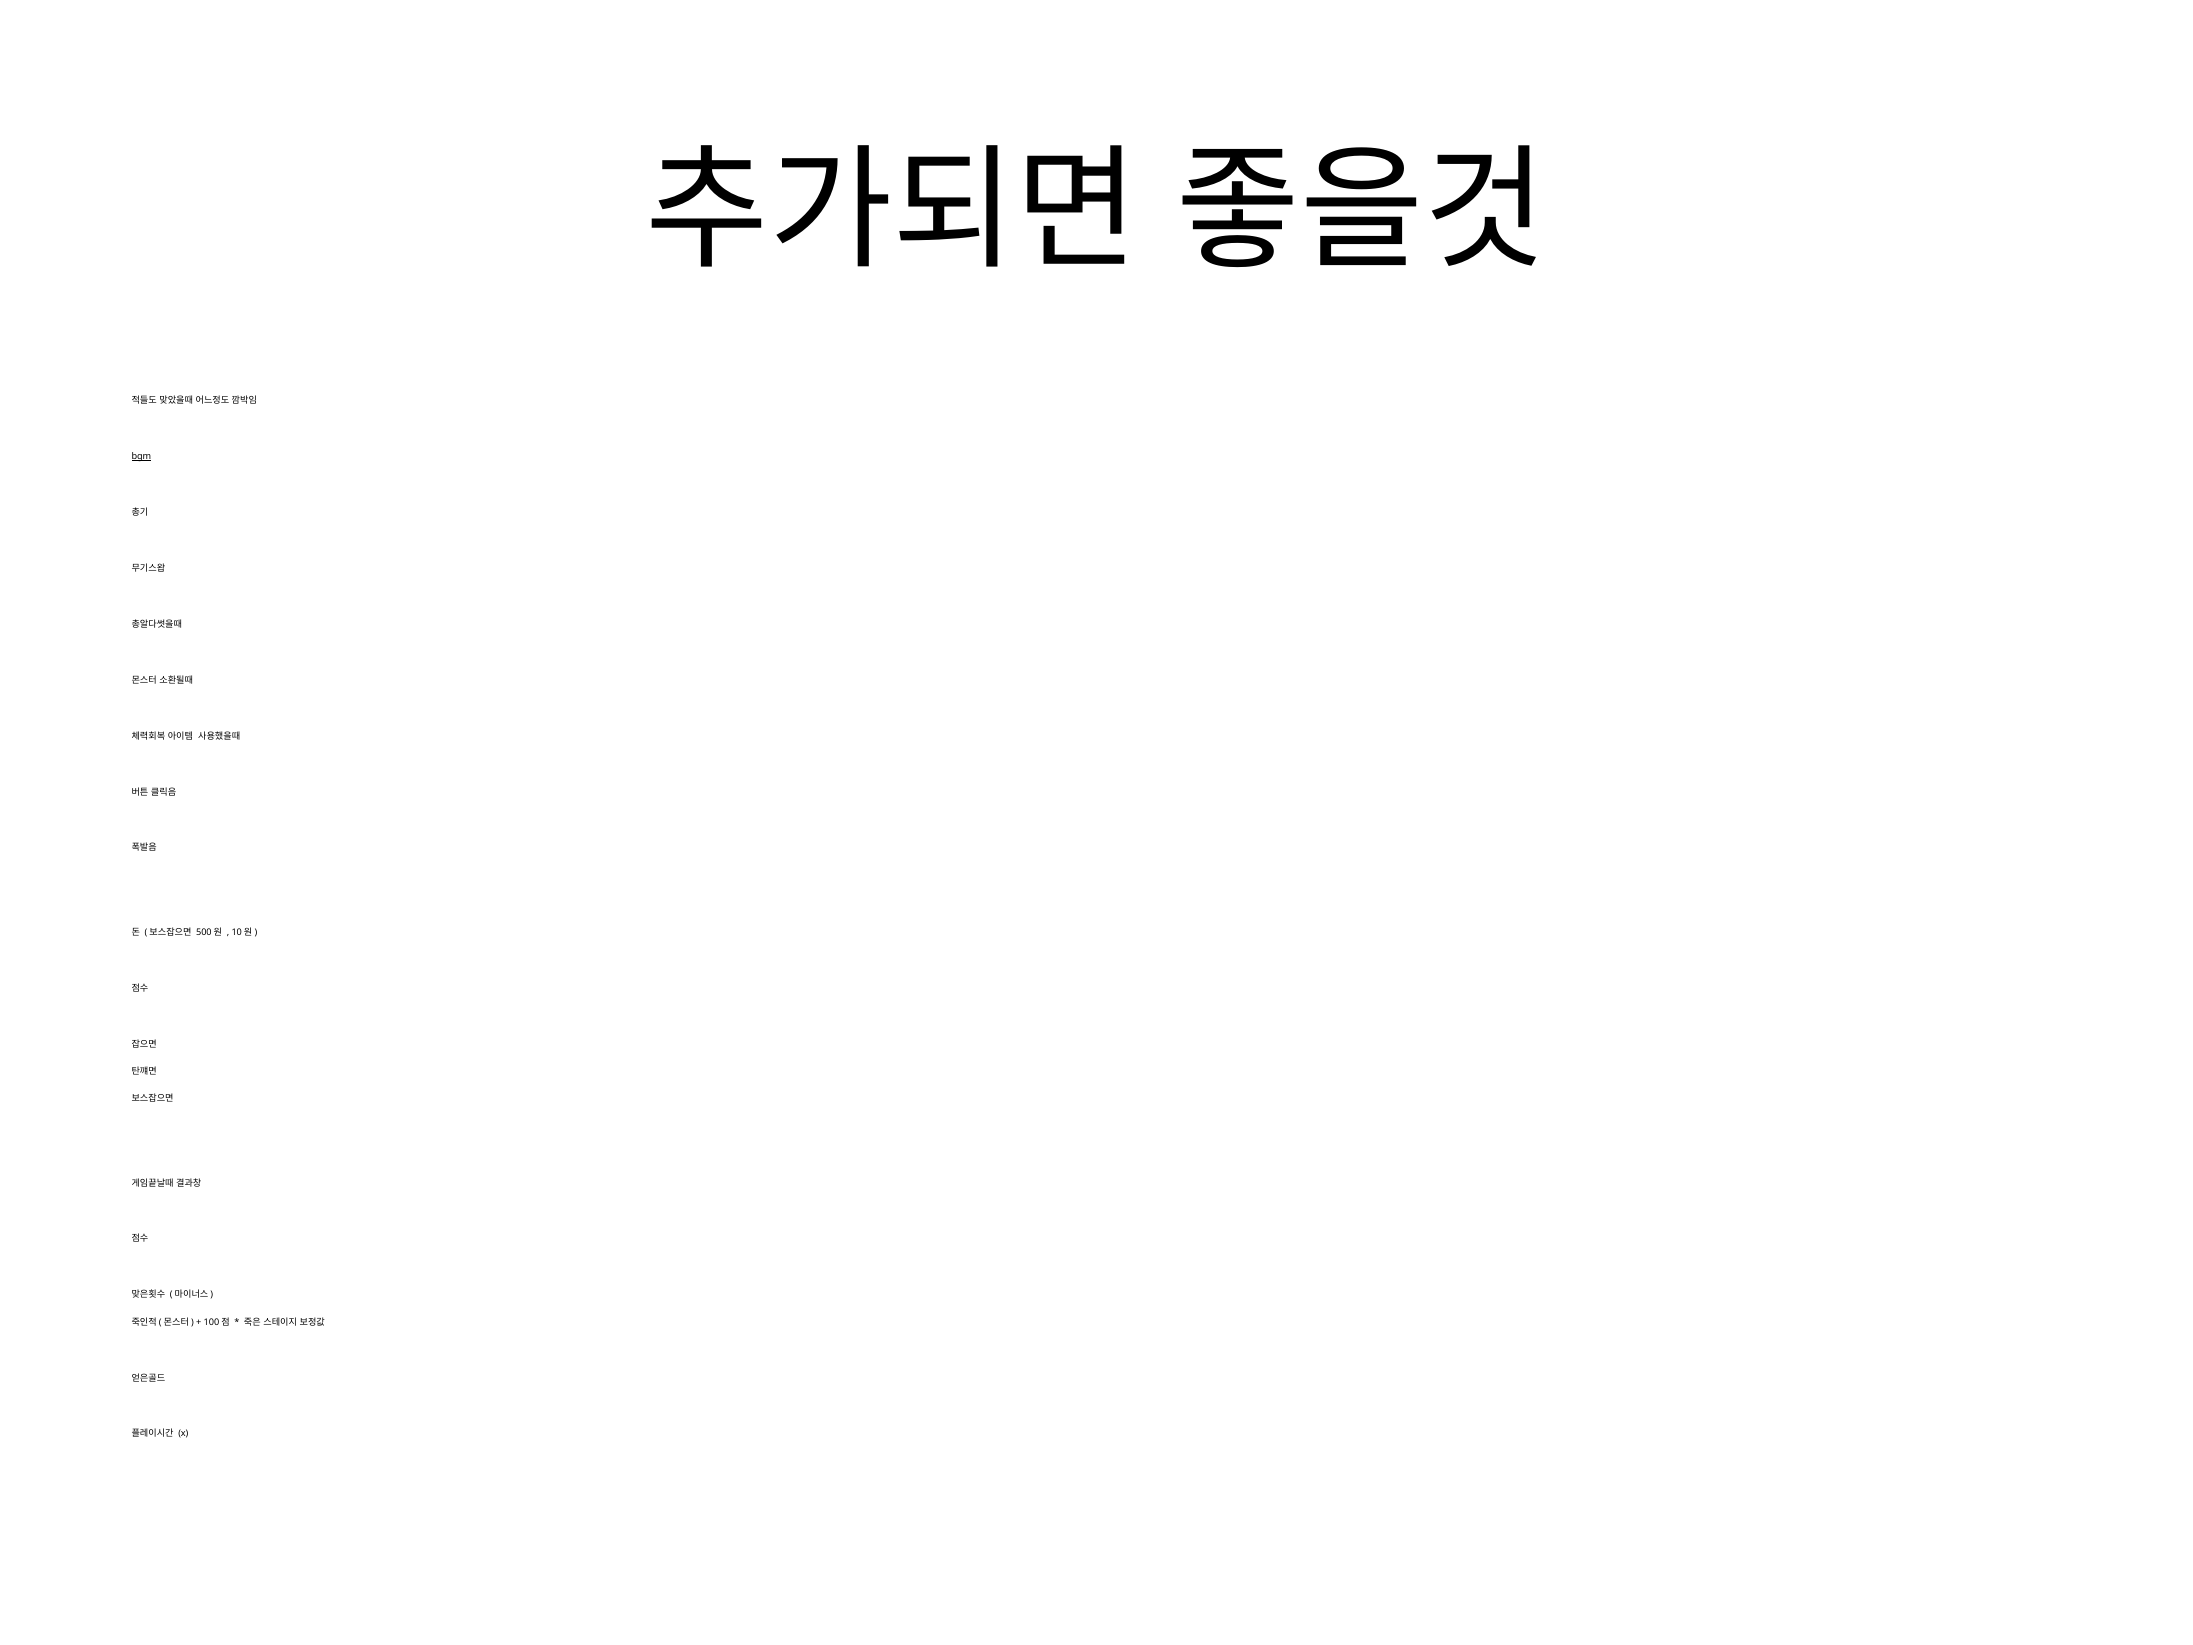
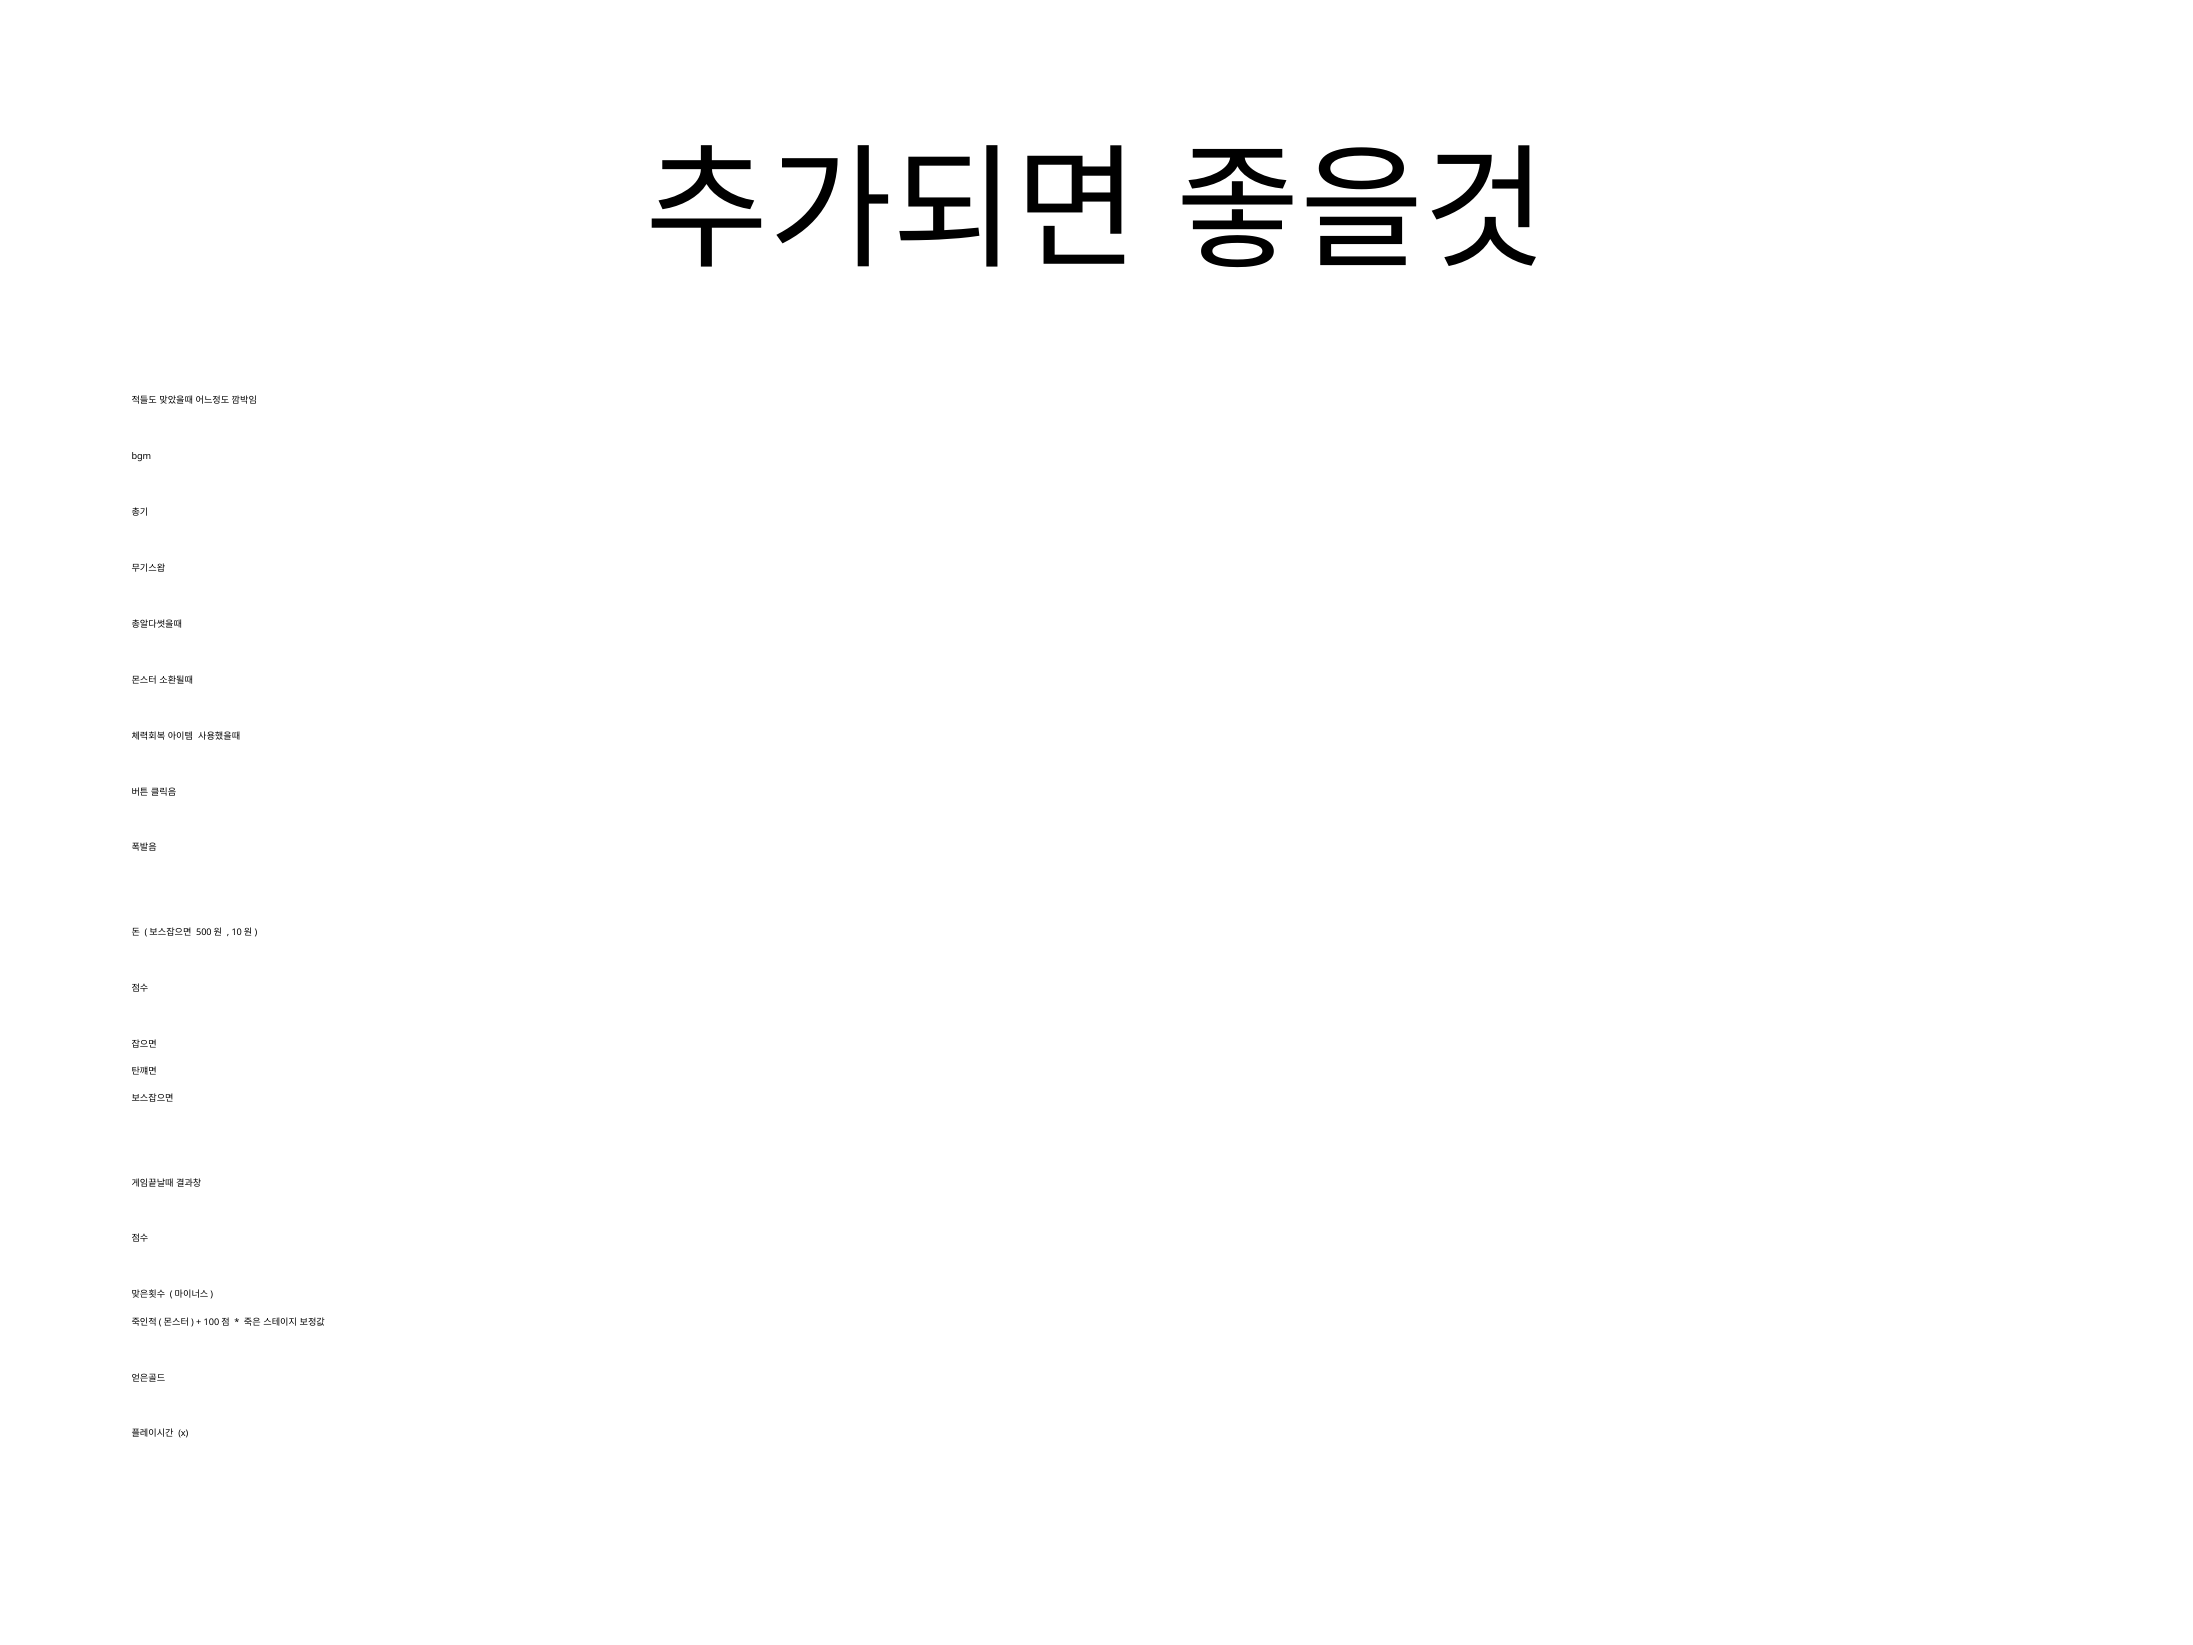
bgm underline: present -> none (141, 457)
